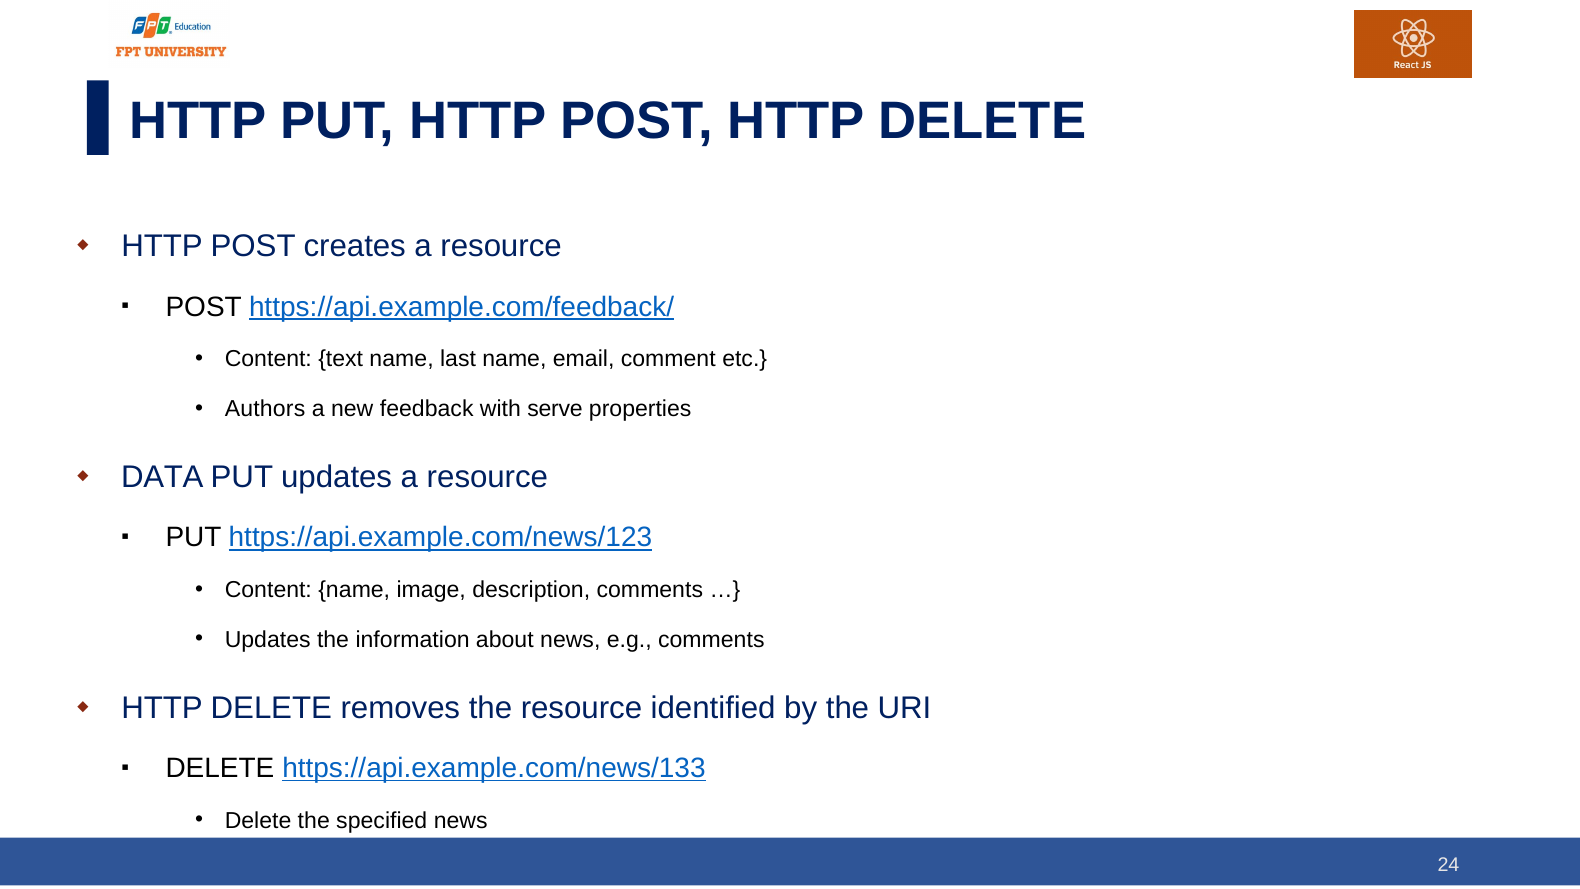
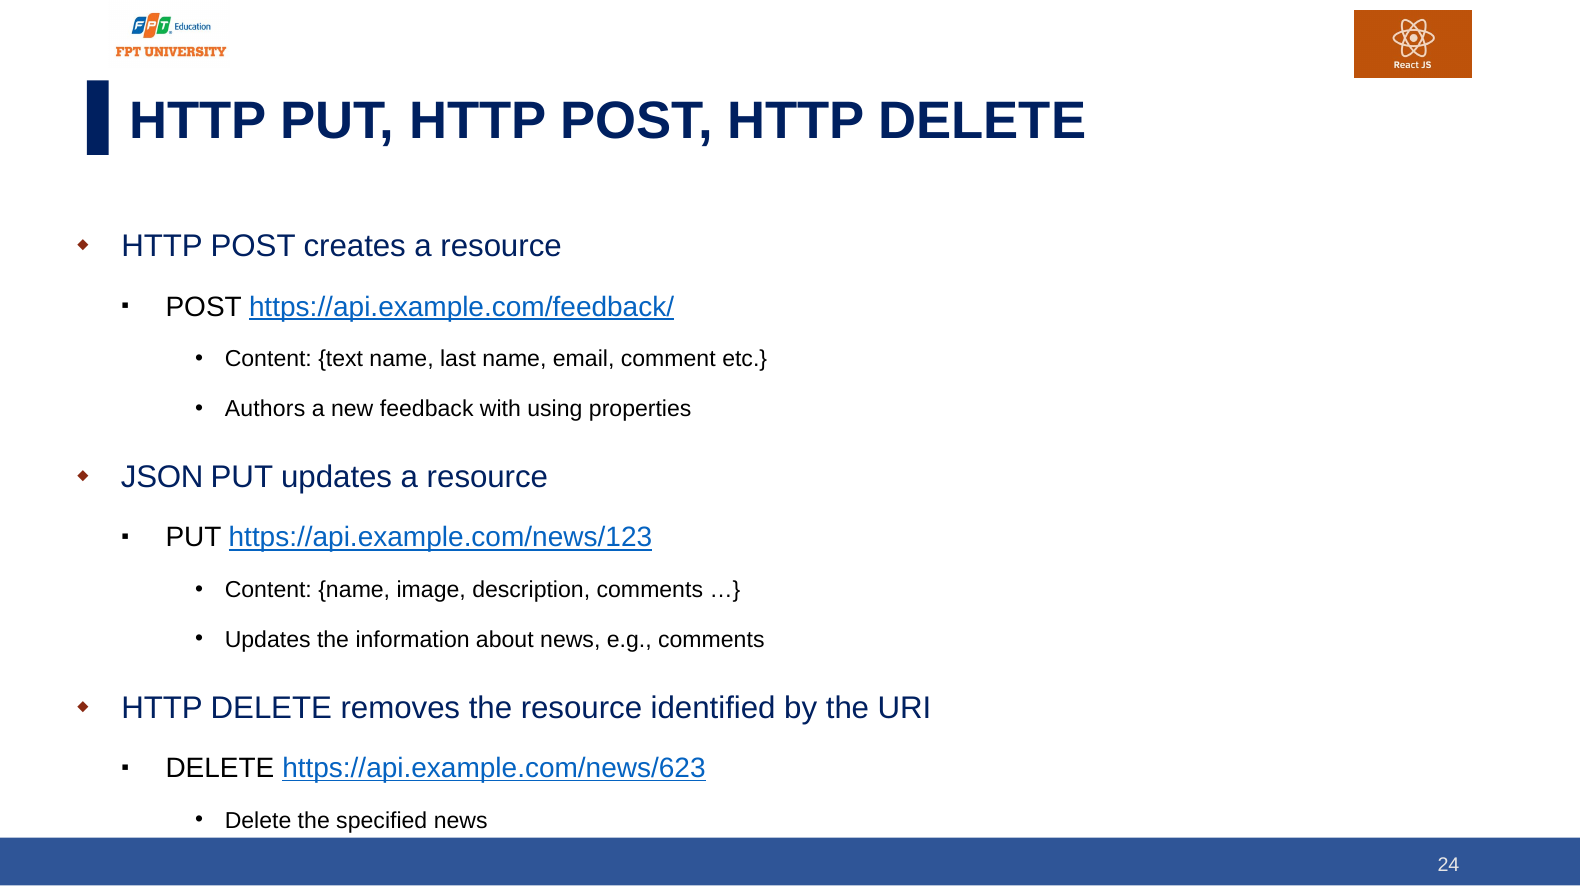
serve: serve -> using (555, 409)
DATA: DATA -> JSON (162, 477)
https://api.example.com/news/133: https://api.example.com/news/133 -> https://api.example.com/news/623 (494, 768)
